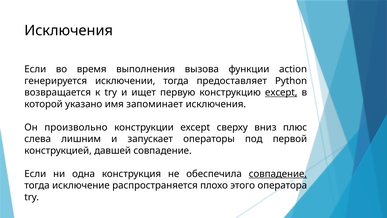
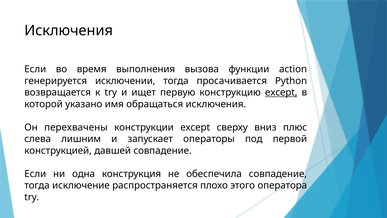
предоставляет: предоставляет -> просачивается (232, 81)
запоминает: запоминает -> обращаться (155, 104)
произвольно: произвольно -> перехвачены (76, 127)
совпадение underline: present -> none (278, 174)
